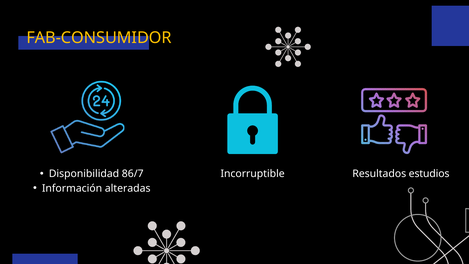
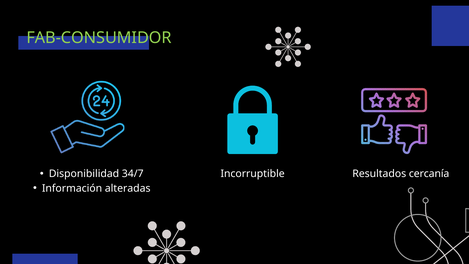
FAB-CONSUMIDOR colour: yellow -> light green (99, 38)
86/7: 86/7 -> 34/7 (133, 174)
estudios: estudios -> cercanía (429, 174)
